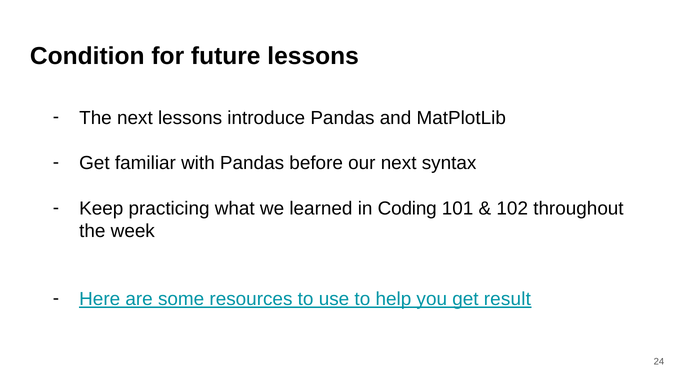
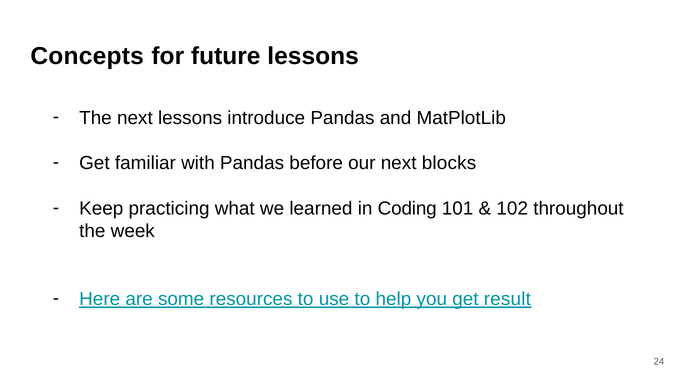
Condition: Condition -> Concepts (87, 56)
syntax: syntax -> blocks (449, 163)
